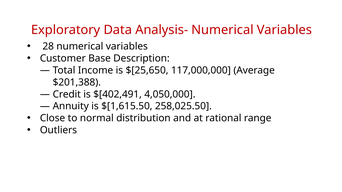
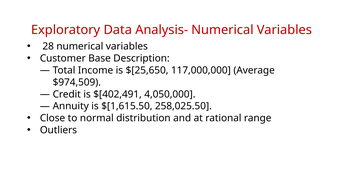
$201,388: $201,388 -> $974,509 (77, 82)
